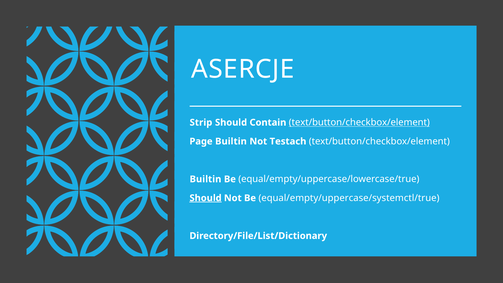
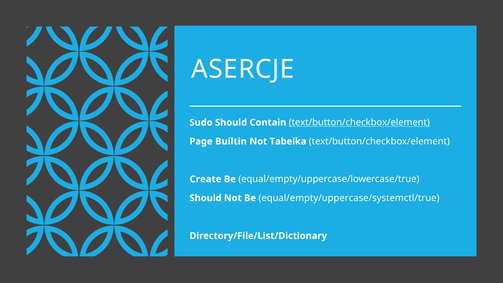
Strip: Strip -> Sudo (201, 122)
Testach: Testach -> Tabelka (288, 141)
Builtin: Builtin -> Create (205, 179)
Should underline: present -> none (206, 198)
